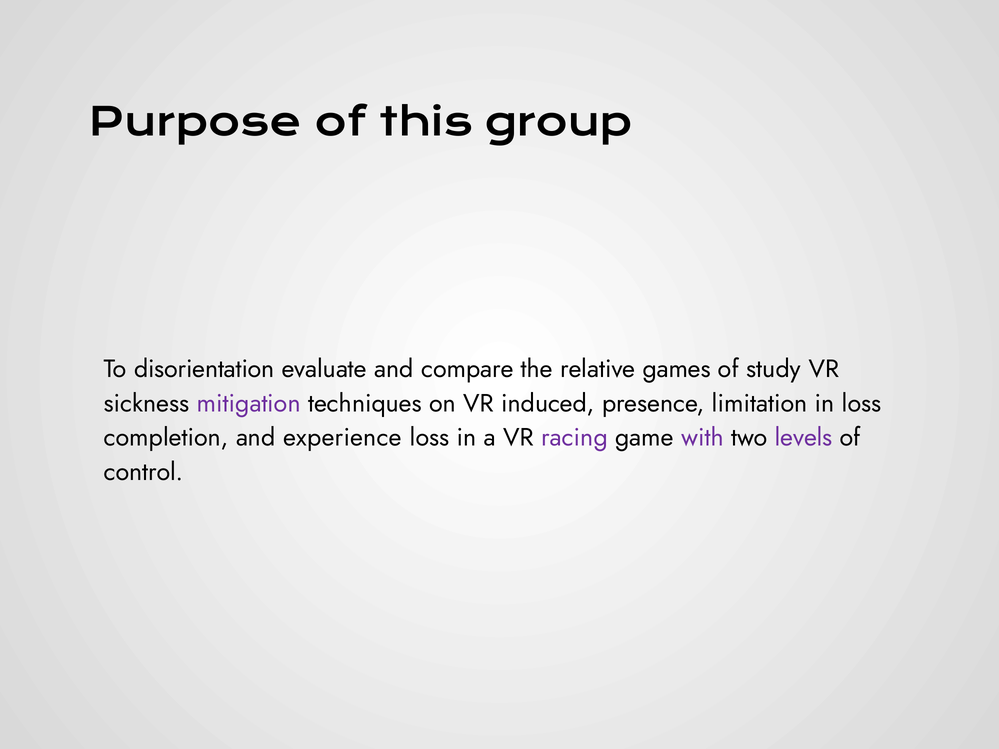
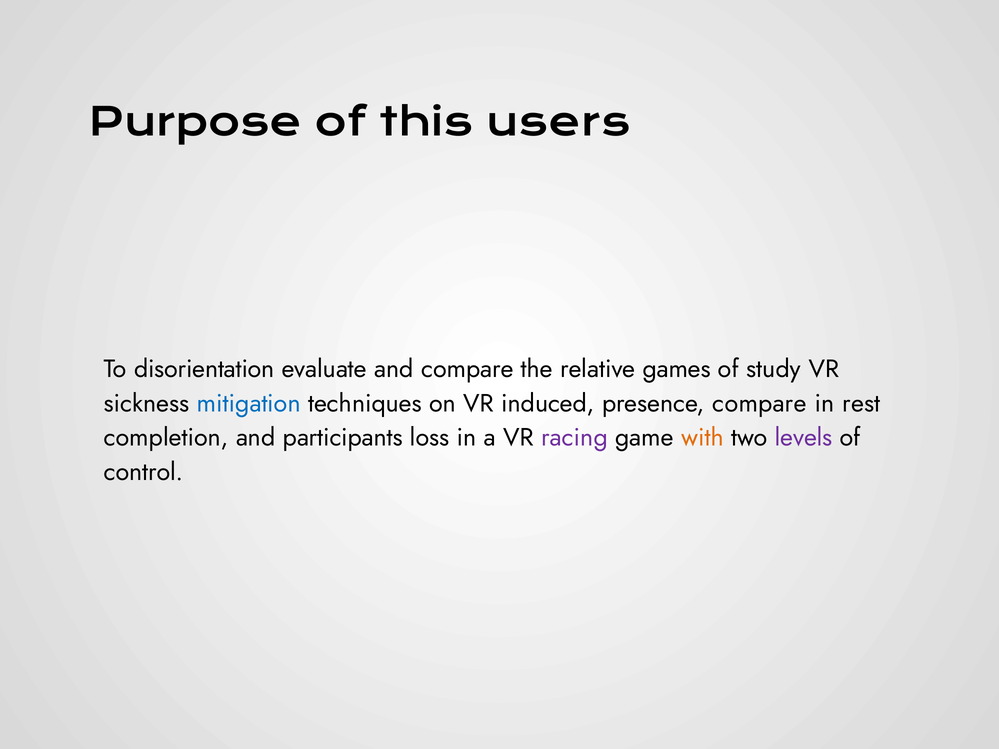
group: group -> users (558, 123)
mitigation colour: purple -> blue (249, 403)
presence limitation: limitation -> compare (760, 403)
in loss: loss -> rest (861, 403)
experience: experience -> participants (343, 438)
with colour: purple -> orange (702, 438)
